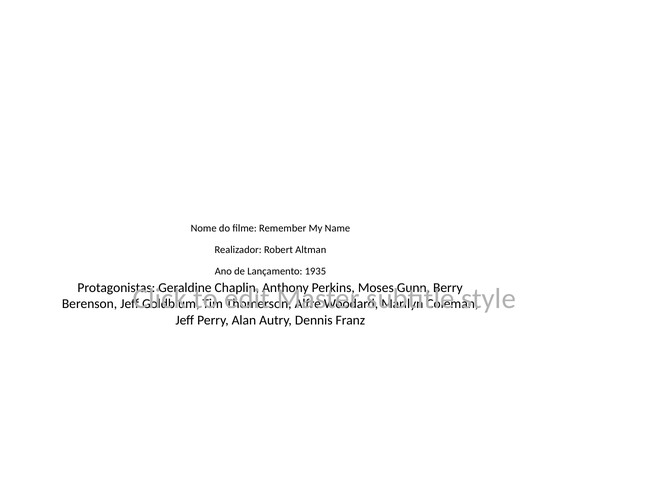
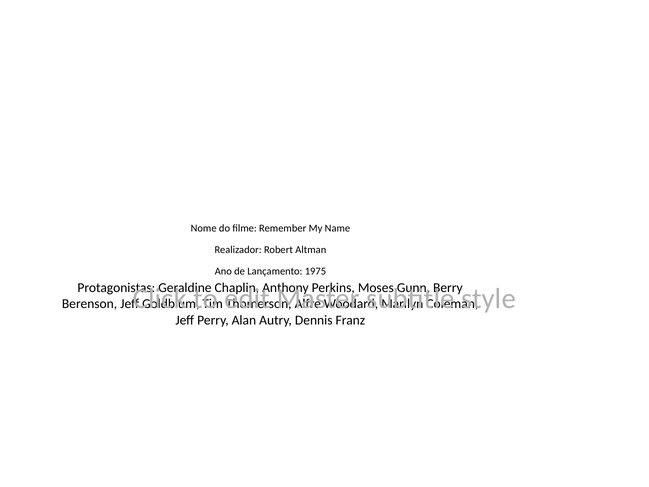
1935: 1935 -> 1975 (315, 271)
